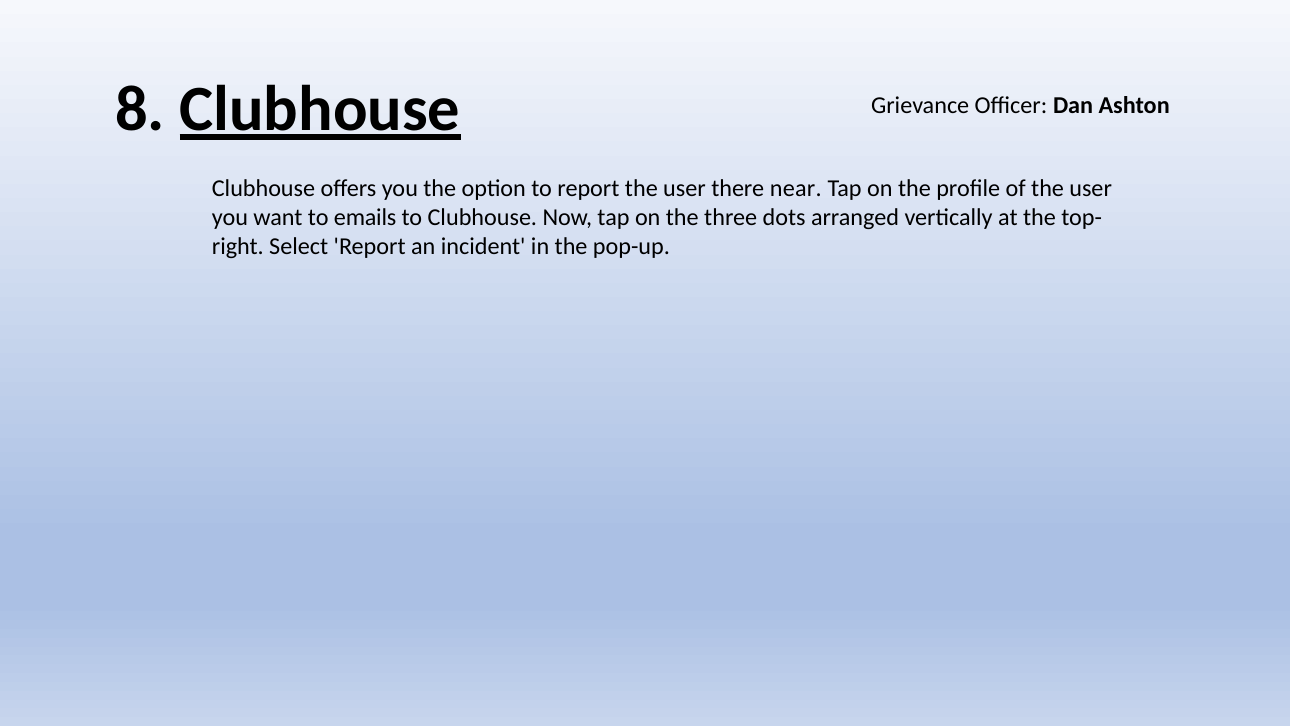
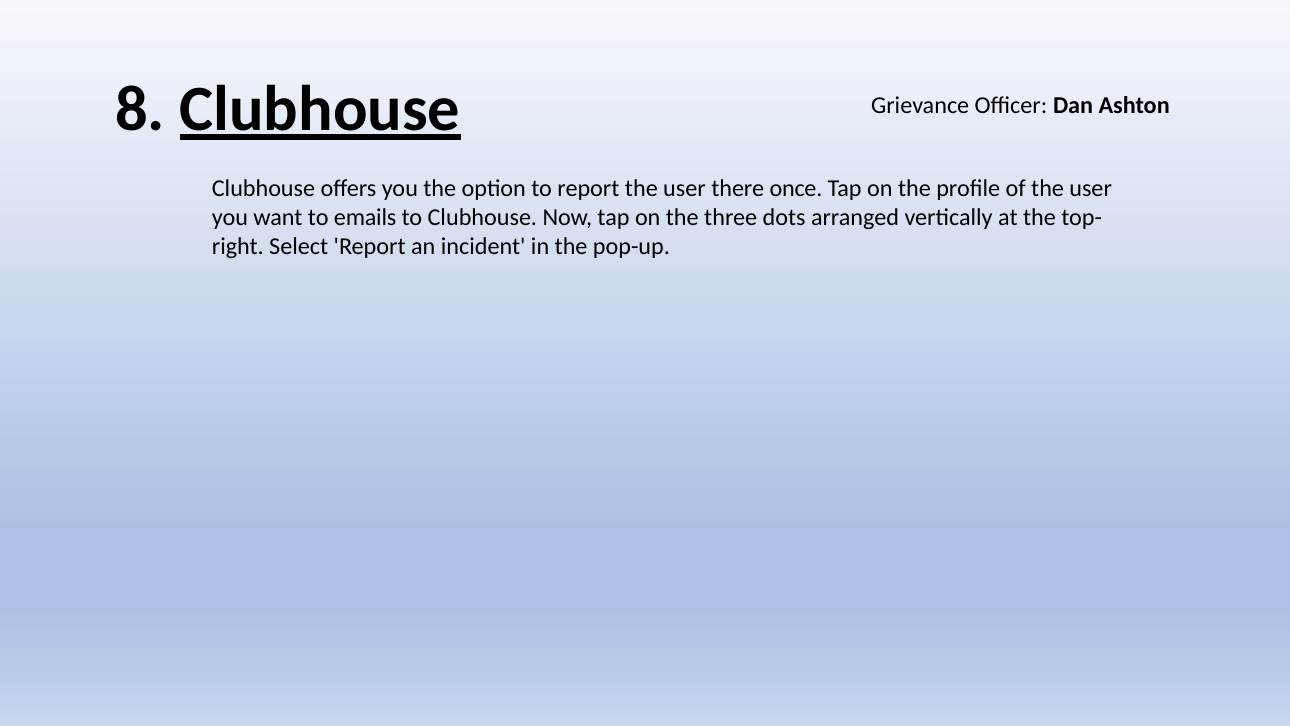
near: near -> once (796, 188)
